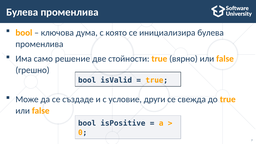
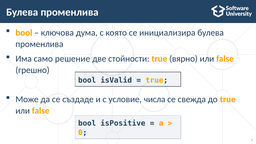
други: други -> числа (155, 99)
